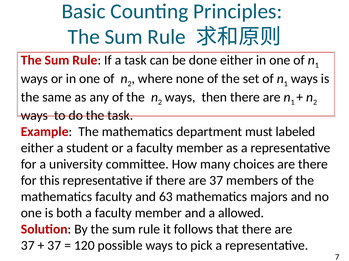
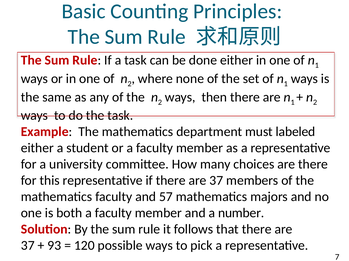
63: 63 -> 57 (166, 197)
allowed: allowed -> number (241, 214)
37: 37 -> 93 (54, 246)
